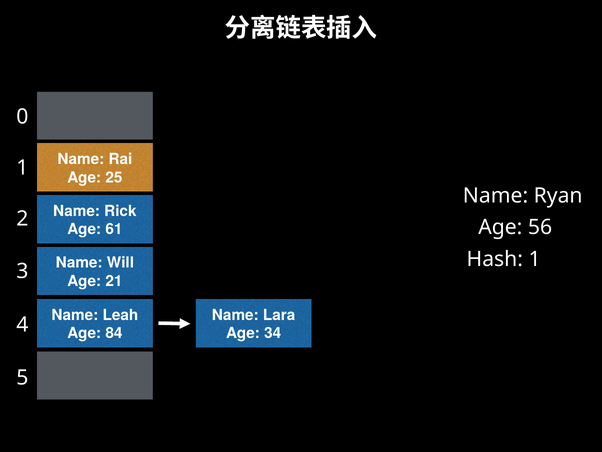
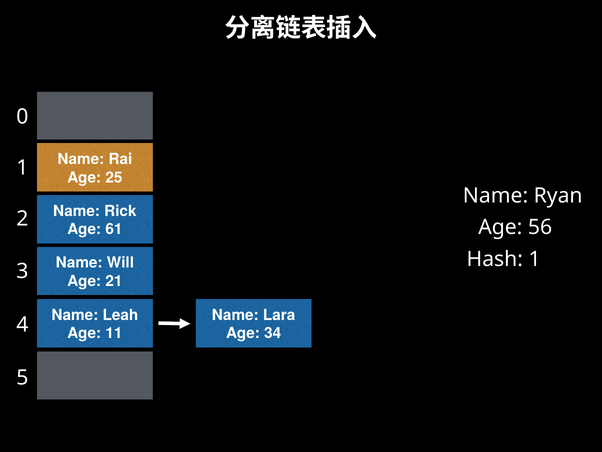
84: 84 -> 11 (114, 333)
